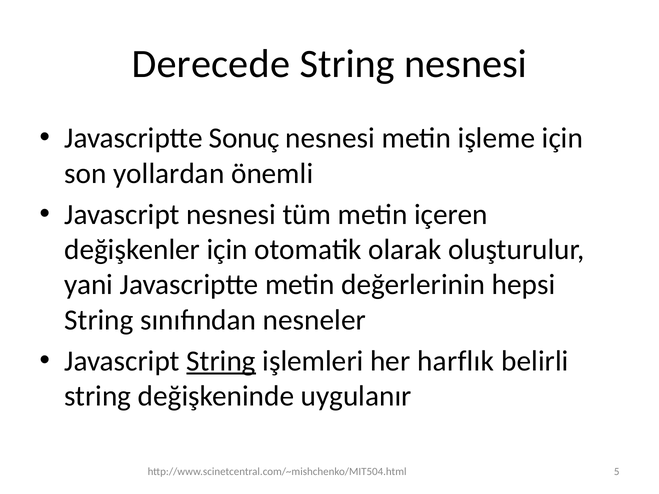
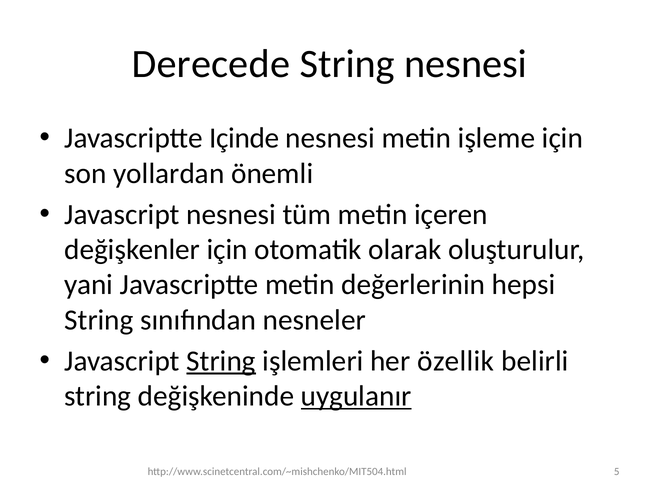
Sonuç: Sonuç -> Içinde (244, 138)
harflık: harflık -> özellik (456, 361)
uygulanır underline: none -> present (356, 396)
